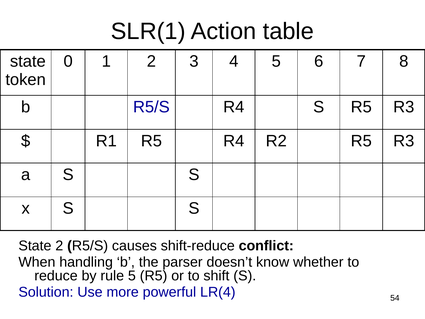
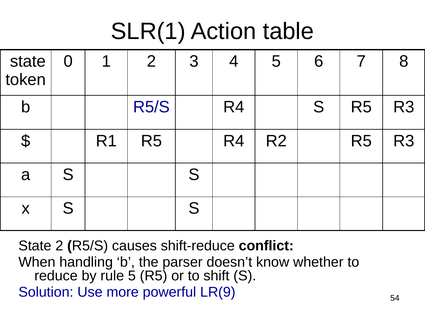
LR(4: LR(4 -> LR(9 (218, 292)
